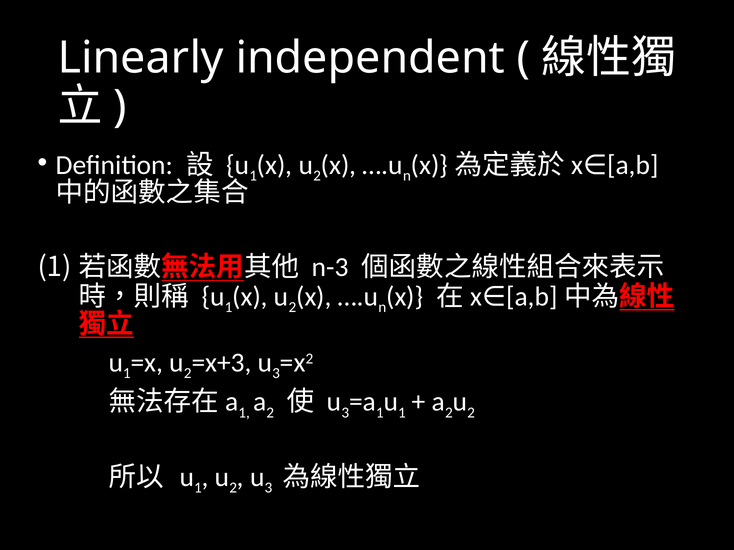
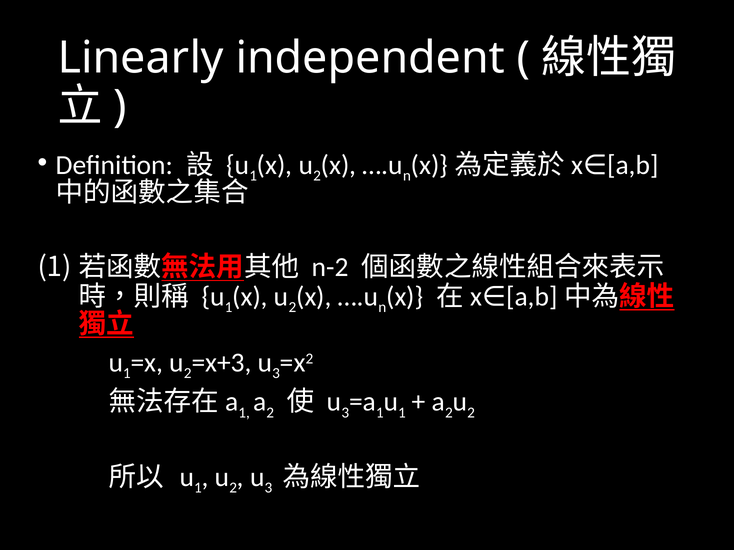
n-3: n-3 -> n-2 (330, 267)
